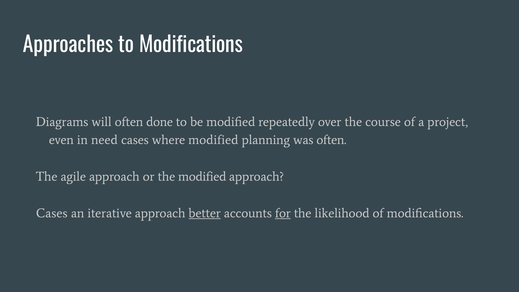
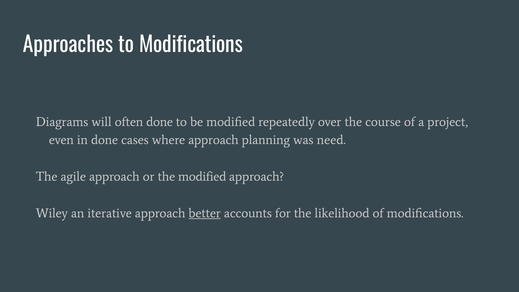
in need: need -> done (104, 140)
where modified: modified -> approach (213, 140)
was often: often -> need (331, 140)
Cases: Cases -> Wiley (52, 213)
for underline: present -> none (283, 213)
